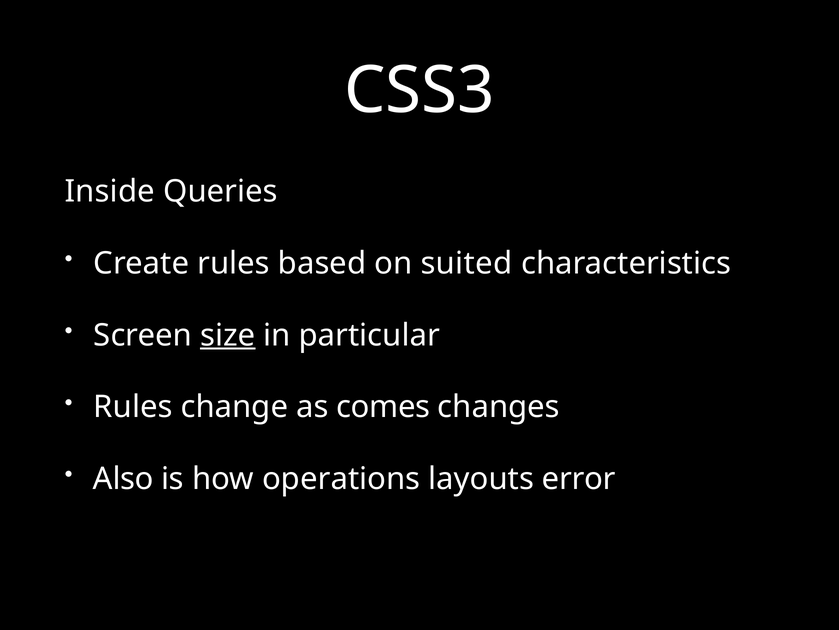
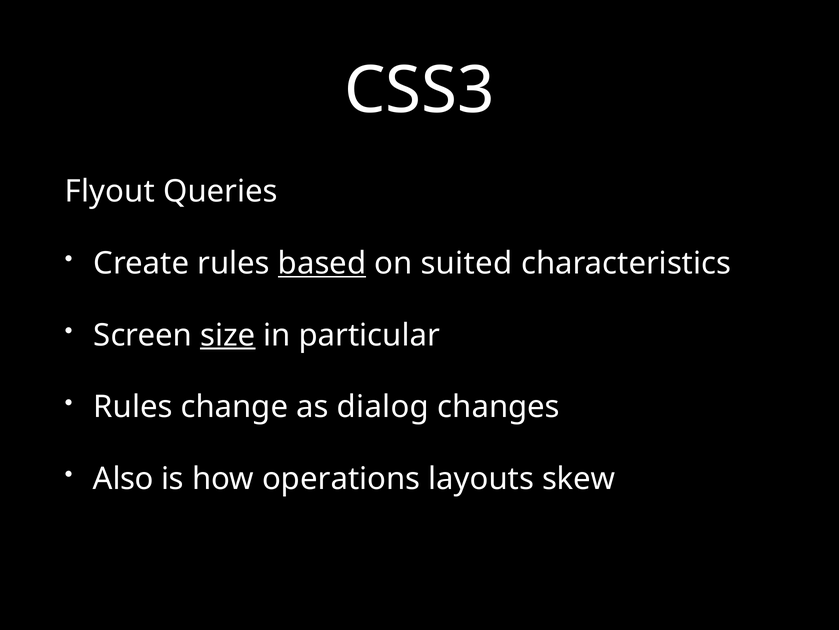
Inside: Inside -> Flyout (110, 191)
based underline: none -> present (322, 263)
comes: comes -> dialog (383, 407)
error: error -> skew (579, 478)
